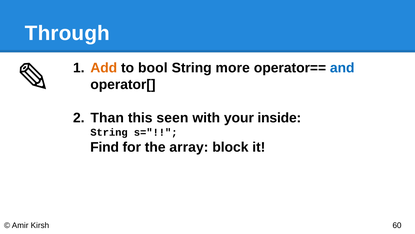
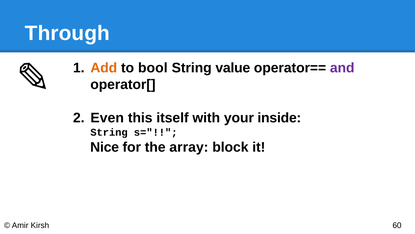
more: more -> value (233, 68)
and colour: blue -> purple (342, 68)
Than: Than -> Even (107, 118)
seen: seen -> itself (172, 118)
Find: Find -> Nice (105, 147)
